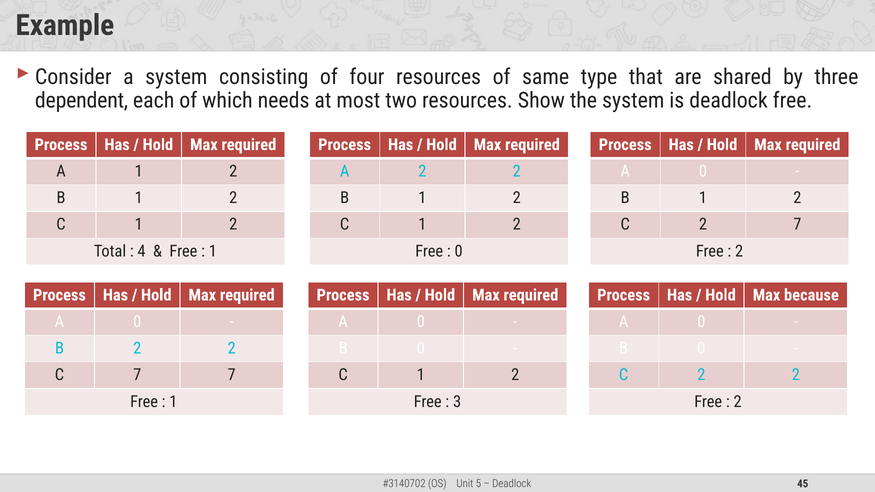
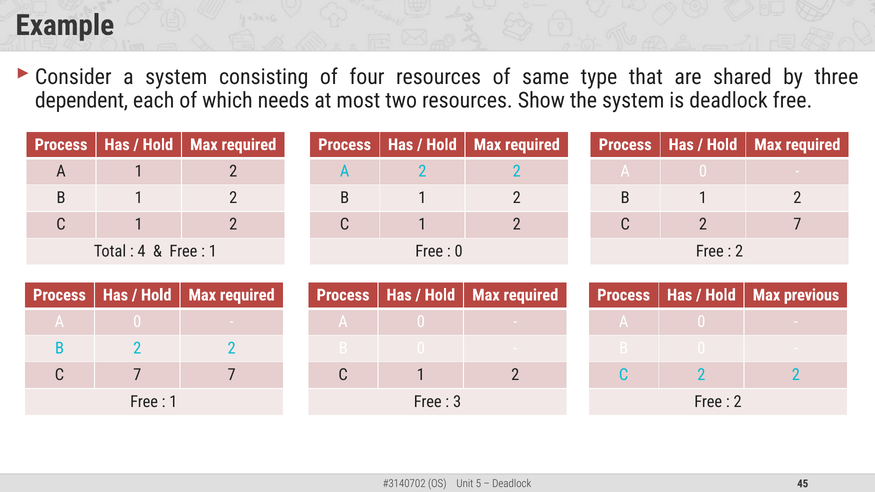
because: because -> previous (812, 295)
